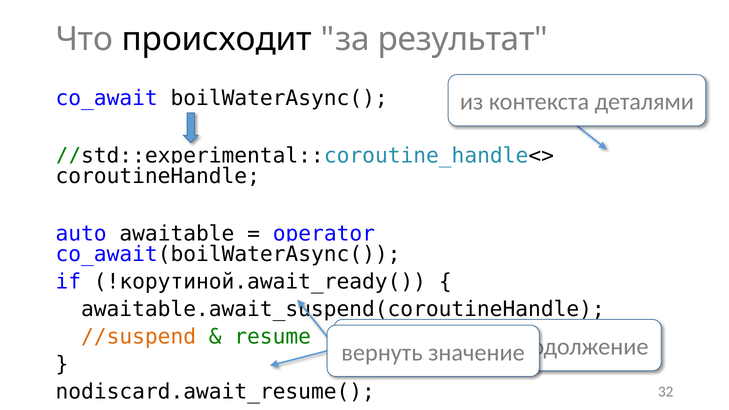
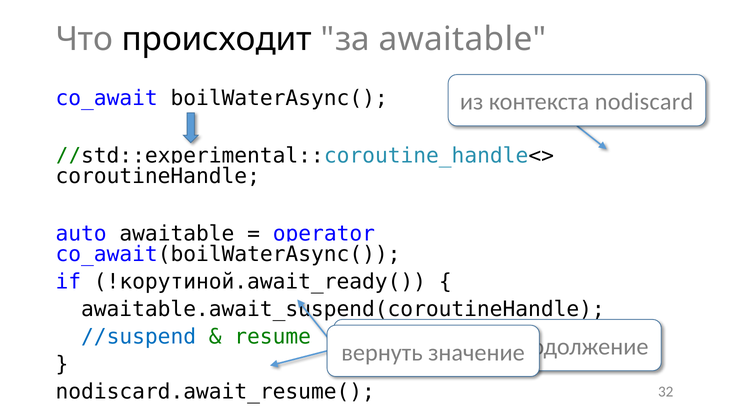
за результат: результат -> awaitable (463, 39)
деталями: деталями -> nodiscard (644, 102)
//suspend colour: orange -> blue (139, 337)
